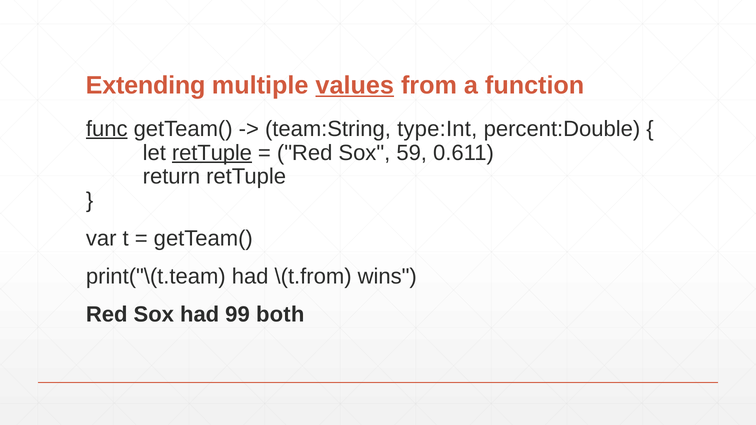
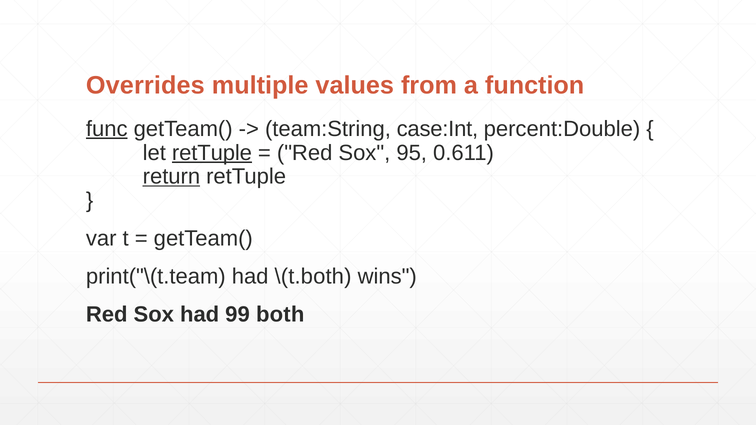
Extending: Extending -> Overrides (145, 85)
values underline: present -> none (355, 85)
type:Int: type:Int -> case:Int (437, 129)
59: 59 -> 95 (412, 153)
return underline: none -> present (171, 177)
\(t.from: \(t.from -> \(t.both (313, 276)
